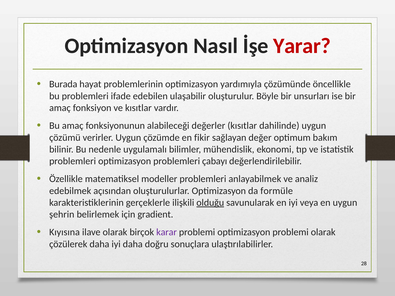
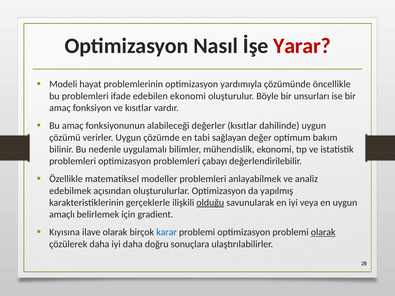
Burada: Burada -> Modeli (63, 84)
edebilen ulaşabilir: ulaşabilir -> ekonomi (188, 96)
fikir: fikir -> tabi (202, 138)
formüle: formüle -> yapılmış (277, 191)
şehrin: şehrin -> amaçlı (62, 215)
karar colour: purple -> blue (167, 232)
olarak underline: none -> present (323, 232)
